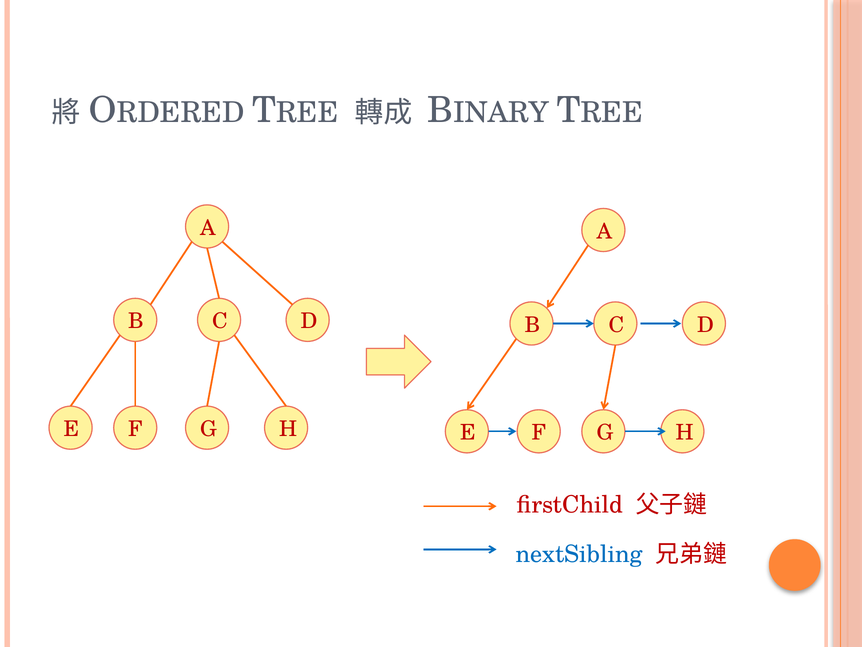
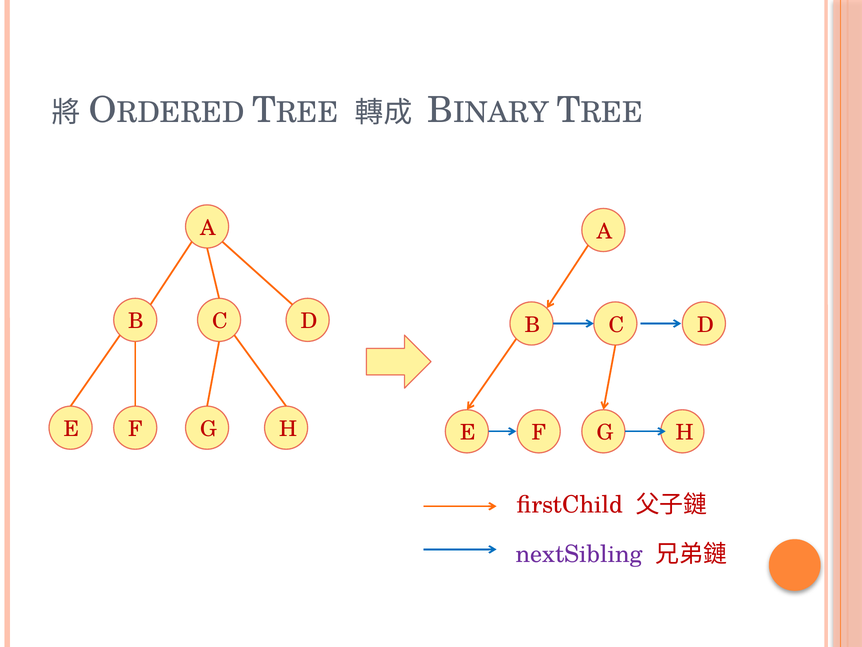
nextSibling colour: blue -> purple (579, 554)
